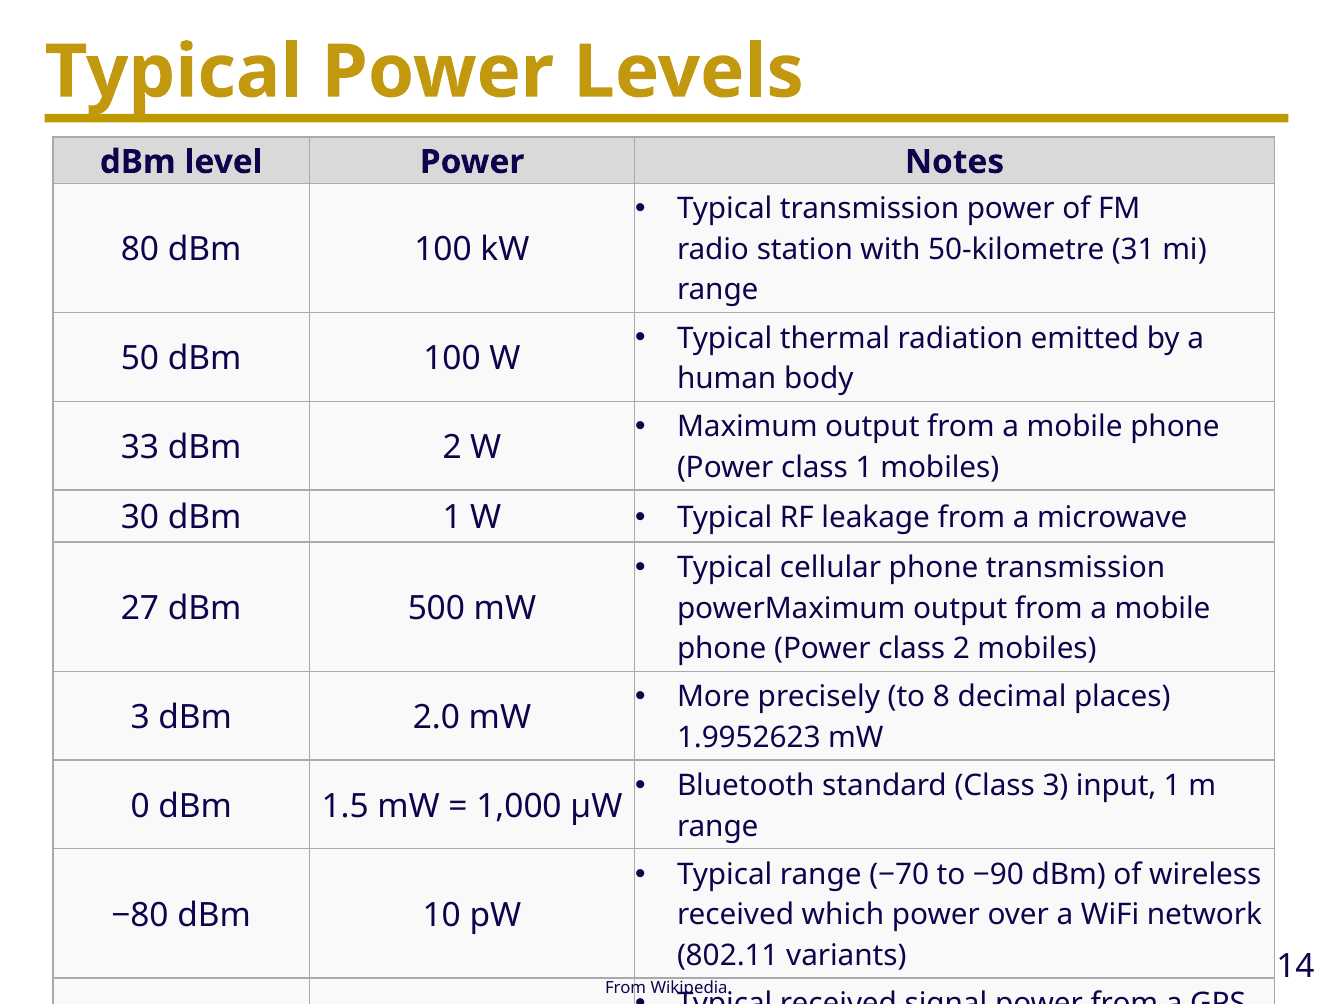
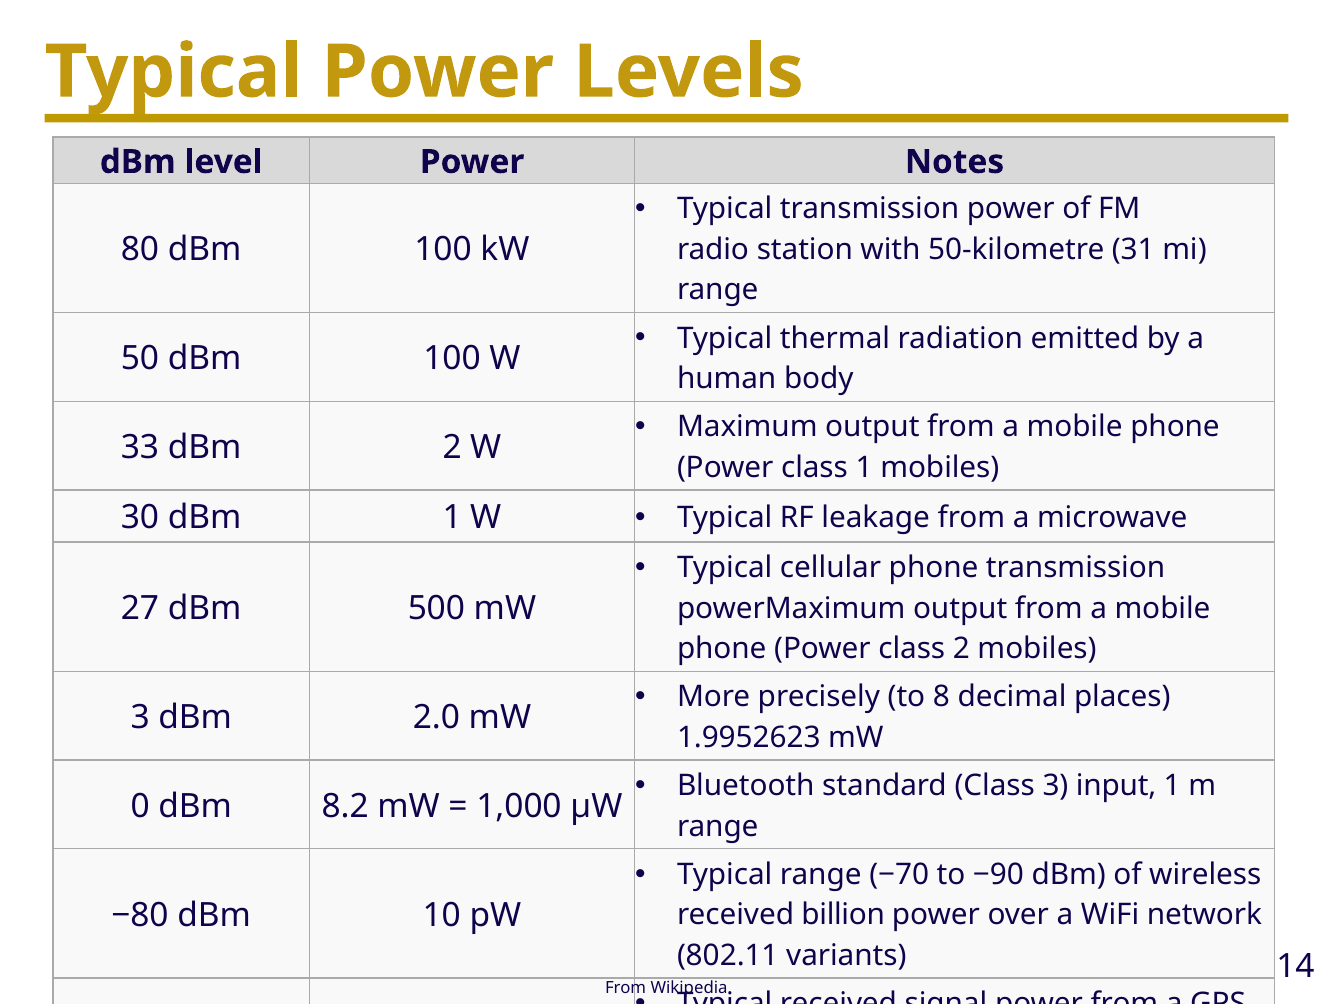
1.5: 1.5 -> 8.2 (345, 806)
which: which -> billion (843, 915)
